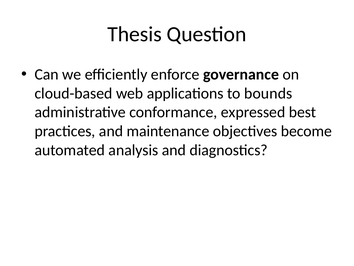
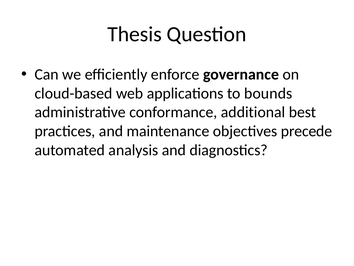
expressed: expressed -> additional (253, 112)
become: become -> precede (307, 131)
